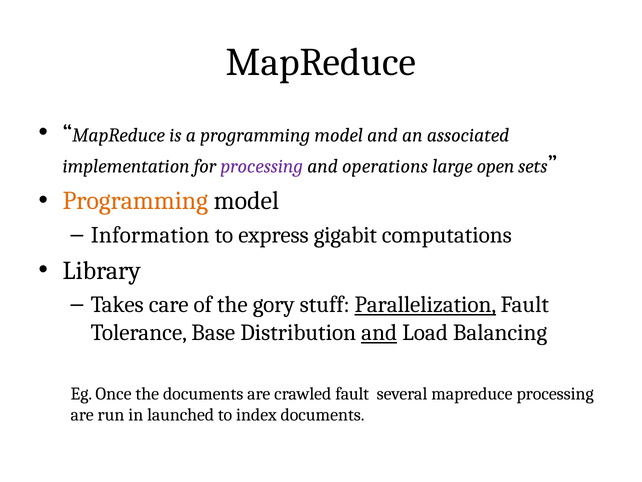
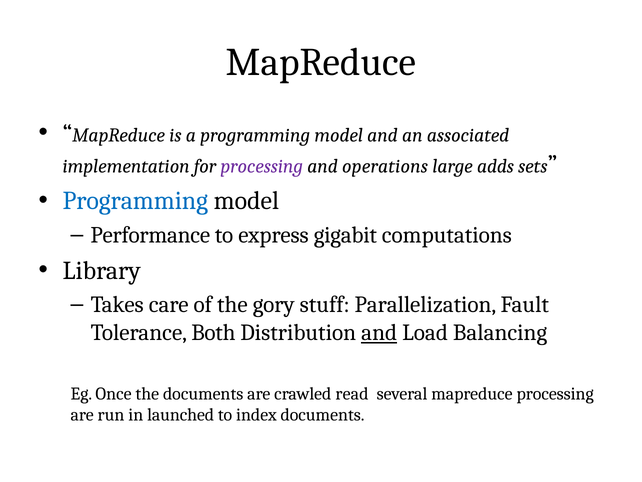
open: open -> adds (496, 166)
Programming colour: orange -> blue (135, 201)
Information: Information -> Performance (150, 235)
Parallelization underline: present -> none (425, 304)
Base: Base -> Both (213, 332)
crawled fault: fault -> read (352, 393)
